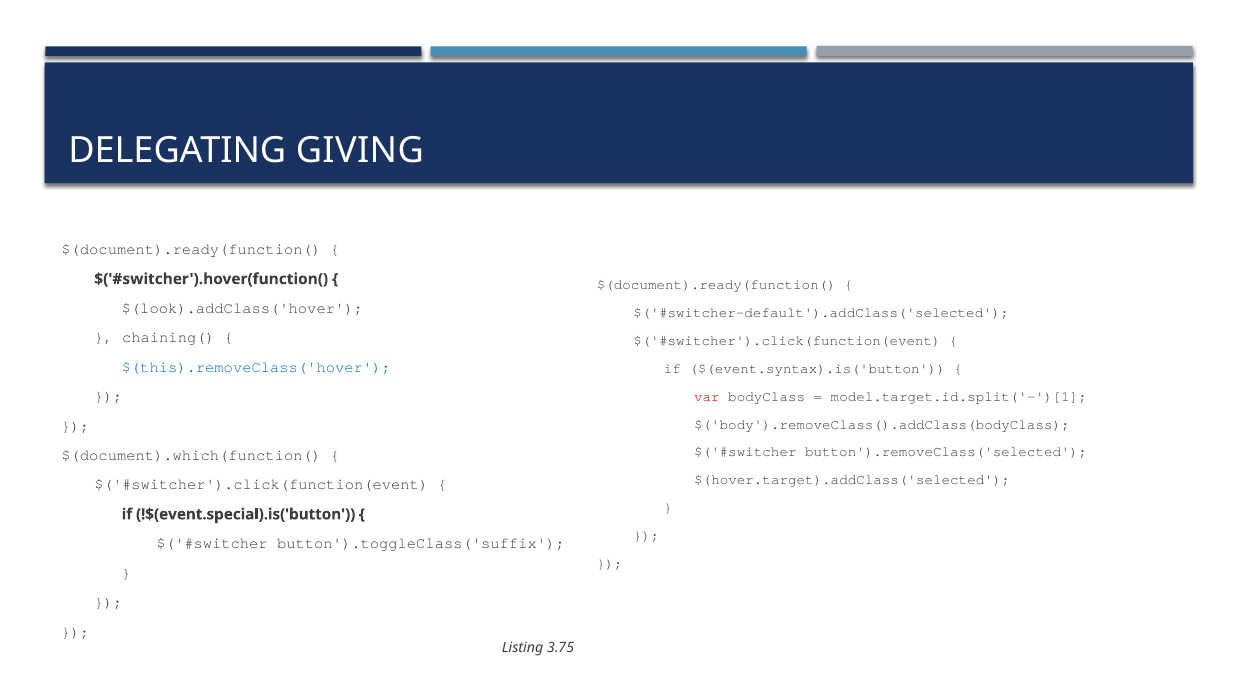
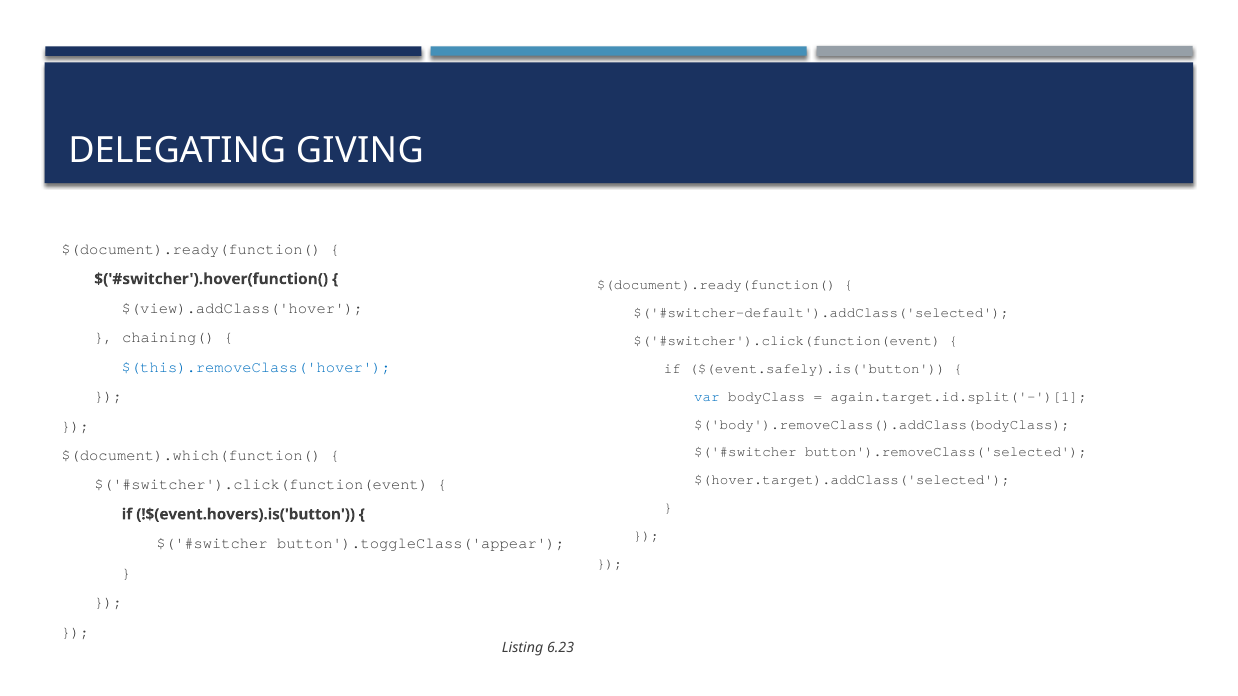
$(look).addClass('hover: $(look).addClass('hover -> $(view).addClass('hover (242, 309)
$(event.syntax).is('button: $(event.syntax).is('button -> $(event.safely).is('button (817, 369)
var colour: red -> blue (707, 397)
model.target.id.split('-')[1: model.target.id.split('-')[1 -> again.target.id.split('-')[1 (959, 397)
!$(event.special).is('button: !$(event.special).is('button -> !$(event.hovers).is('button (246, 515)
button').toggleClass('suffix: button').toggleClass('suffix -> button').toggleClass('appear (421, 544)
3.75: 3.75 -> 6.23 (561, 648)
